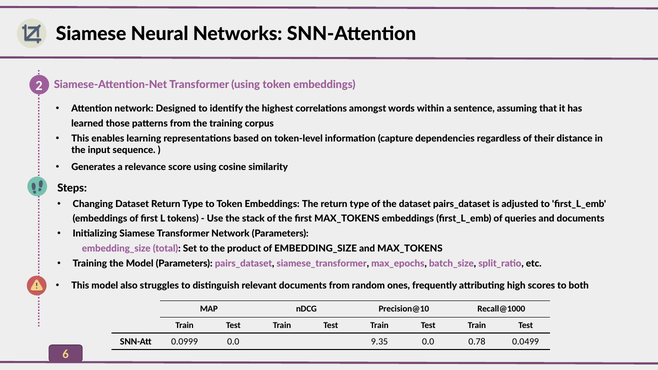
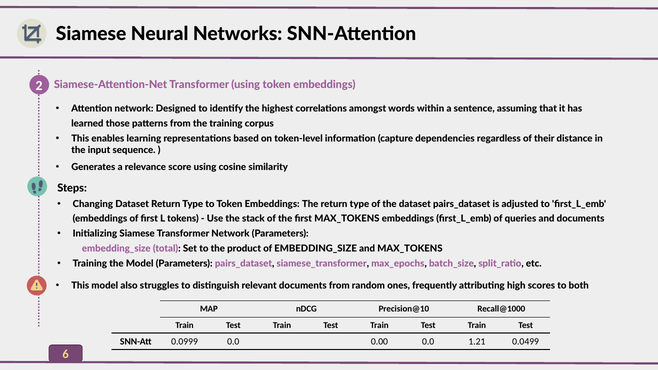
9.35: 9.35 -> 0.00 (379, 342)
0.78: 0.78 -> 1.21 (477, 342)
